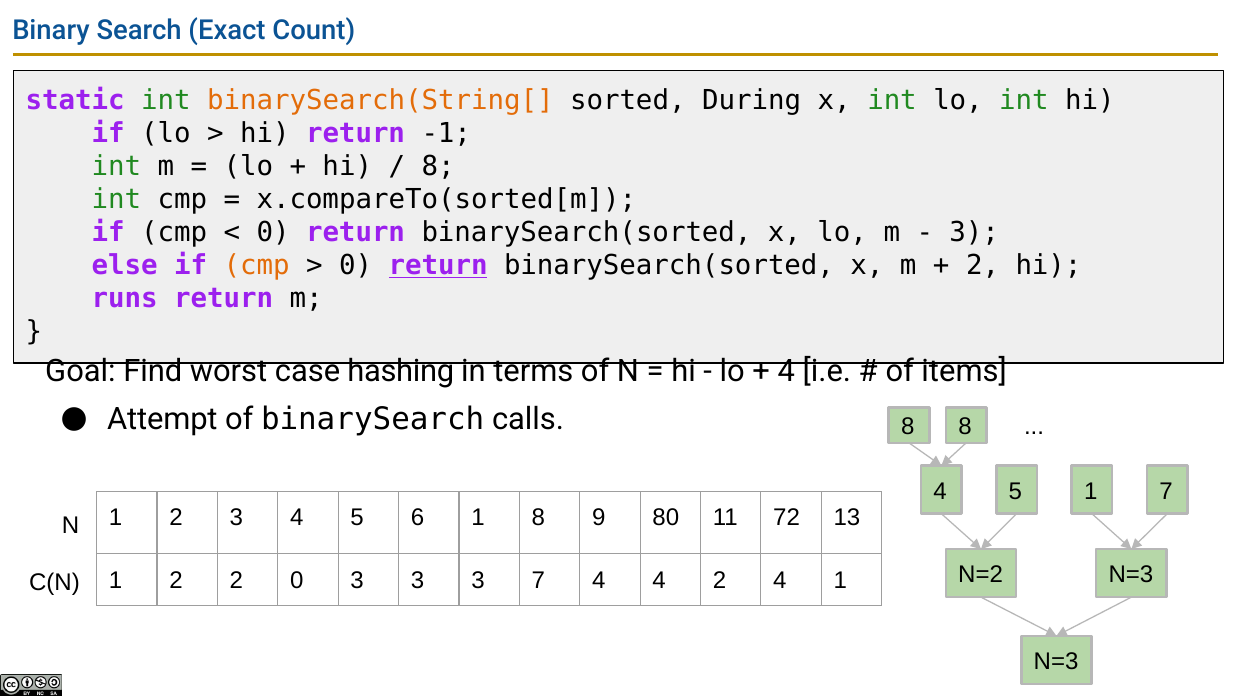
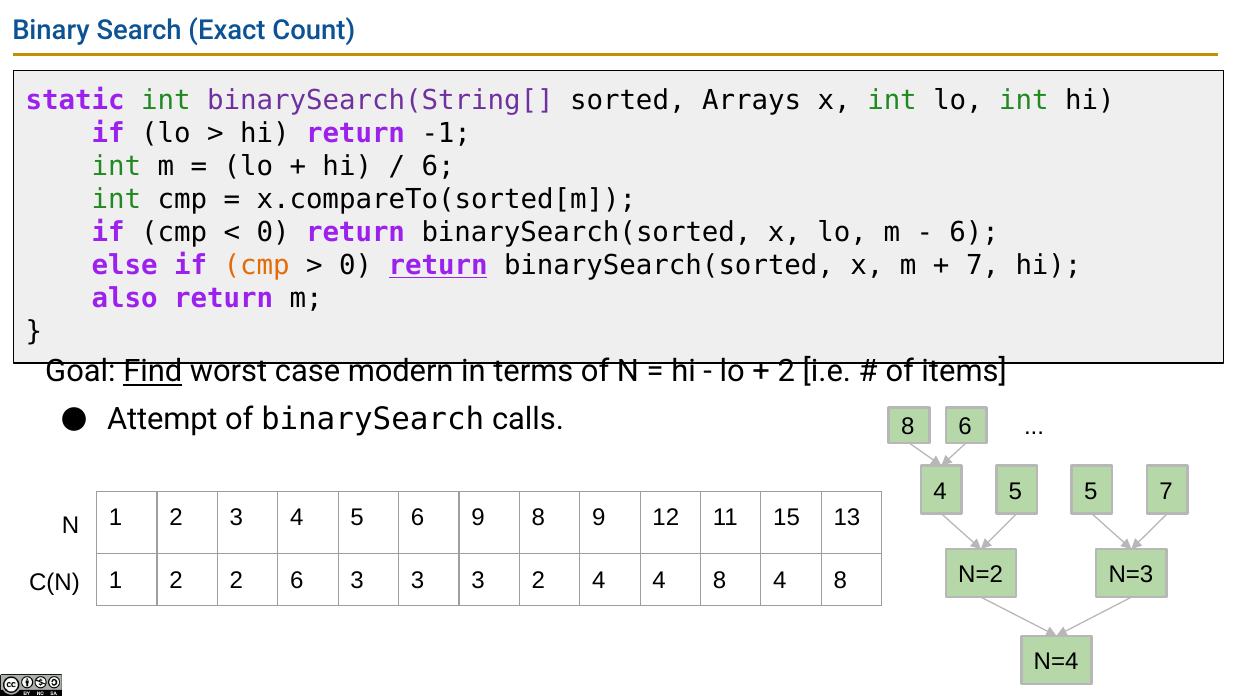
binarySearch(String[ colour: orange -> purple (380, 101)
During: During -> Arrays (752, 101)
8: 8 -> 6 (438, 167)
3: 3 -> 6 (974, 233)
2: 2 -> 7 (983, 266)
runs: runs -> also (125, 299)
Find underline: none -> present (153, 372)
hashing: hashing -> modern (401, 372)
4: 4 -> 2 (786, 372)
8 8: 8 -> 6 (965, 427)
5 1: 1 -> 5 (1091, 491)
6 1: 1 -> 9 (478, 518)
80: 80 -> 12 (666, 518)
72: 72 -> 15 (787, 518)
2 0: 0 -> 6 (297, 580)
3 7: 7 -> 2 (538, 580)
4 4 2: 2 -> 8 (720, 580)
1: 1 -> 8 (840, 580)
N=3: N=3 -> N=4 (1056, 661)
